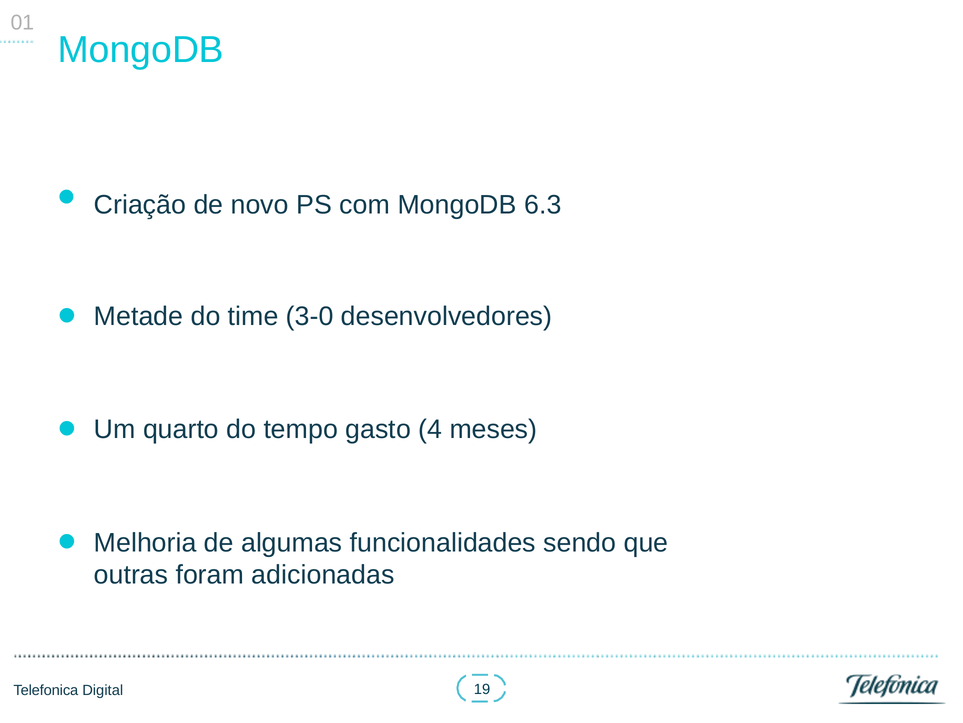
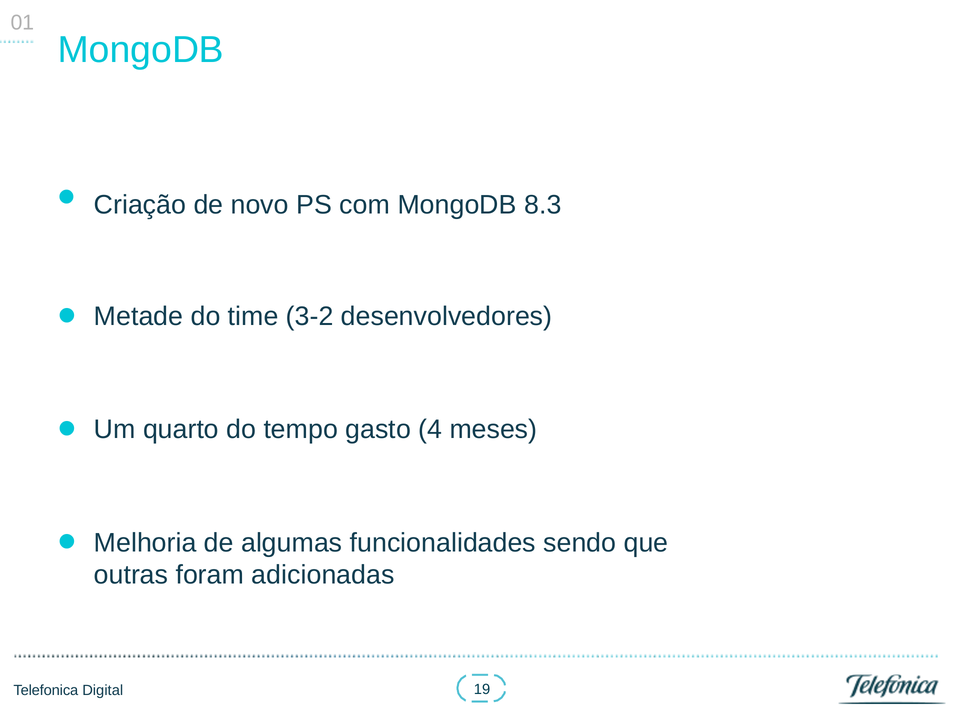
6.3: 6.3 -> 8.3 (543, 205)
3-0: 3-0 -> 3-2 (310, 316)
